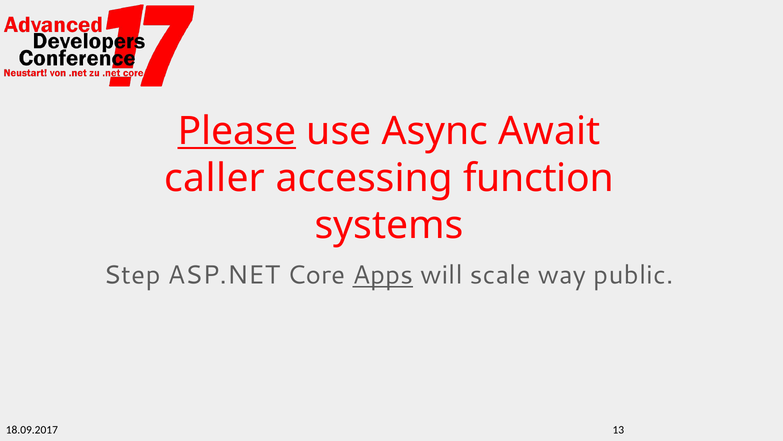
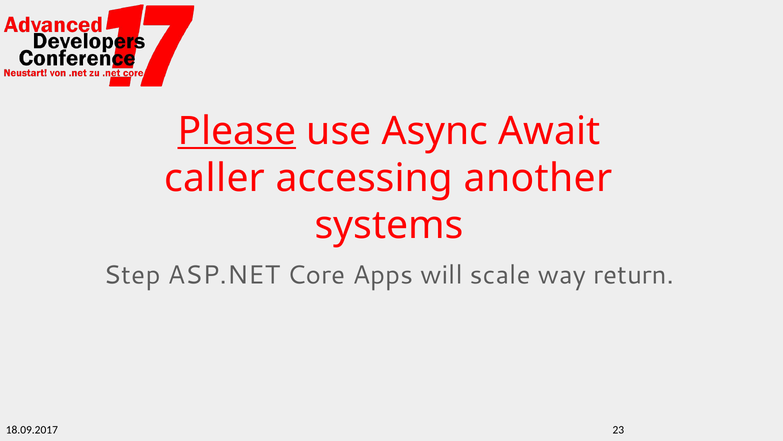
function: function -> another (538, 178)
Apps underline: present -> none (383, 275)
public: public -> return (634, 275)
13: 13 -> 23 (618, 430)
